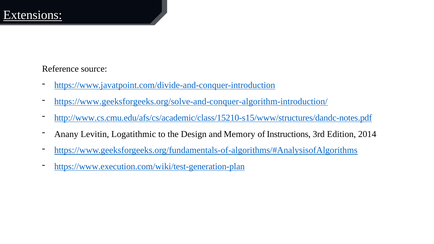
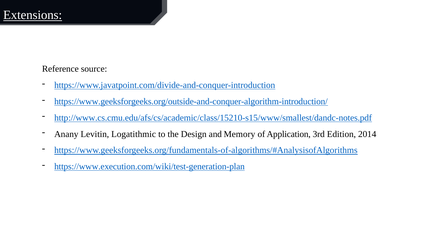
https://www.geeksforgeeks.org/solve-and-conquer-algorithm-introduction/: https://www.geeksforgeeks.org/solve-and-conquer-algorithm-introduction/ -> https://www.geeksforgeeks.org/outside-and-conquer-algorithm-introduction/ (191, 102)
http://www.cs.cmu.edu/afs/cs/academic/class/15210-s15/www/structures/dandc-notes.pdf: http://www.cs.cmu.edu/afs/cs/academic/class/15210-s15/www/structures/dandc-notes.pdf -> http://www.cs.cmu.edu/afs/cs/academic/class/15210-s15/www/smallest/dandc-notes.pdf (213, 118)
Instructions: Instructions -> Application (289, 134)
